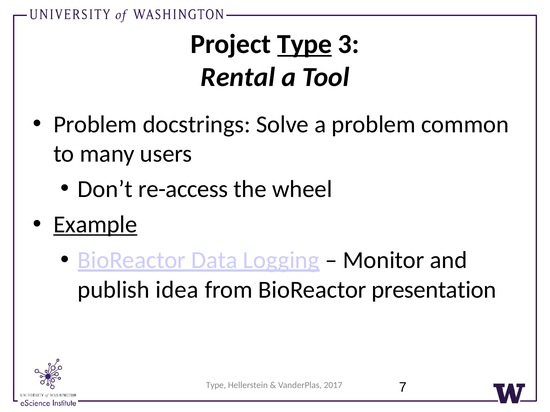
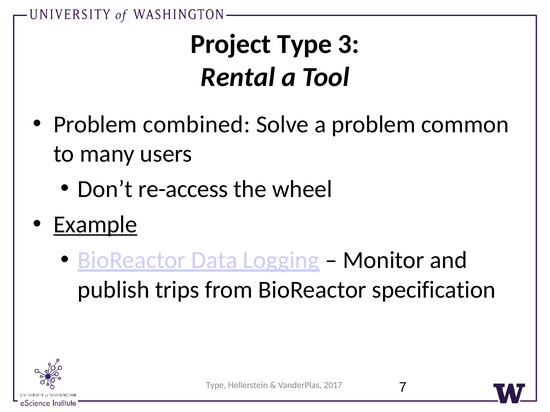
Type underline: present -> none (305, 44)
docstrings: docstrings -> combined (197, 125)
idea: idea -> trips (177, 290)
presentation: presentation -> specification (434, 290)
